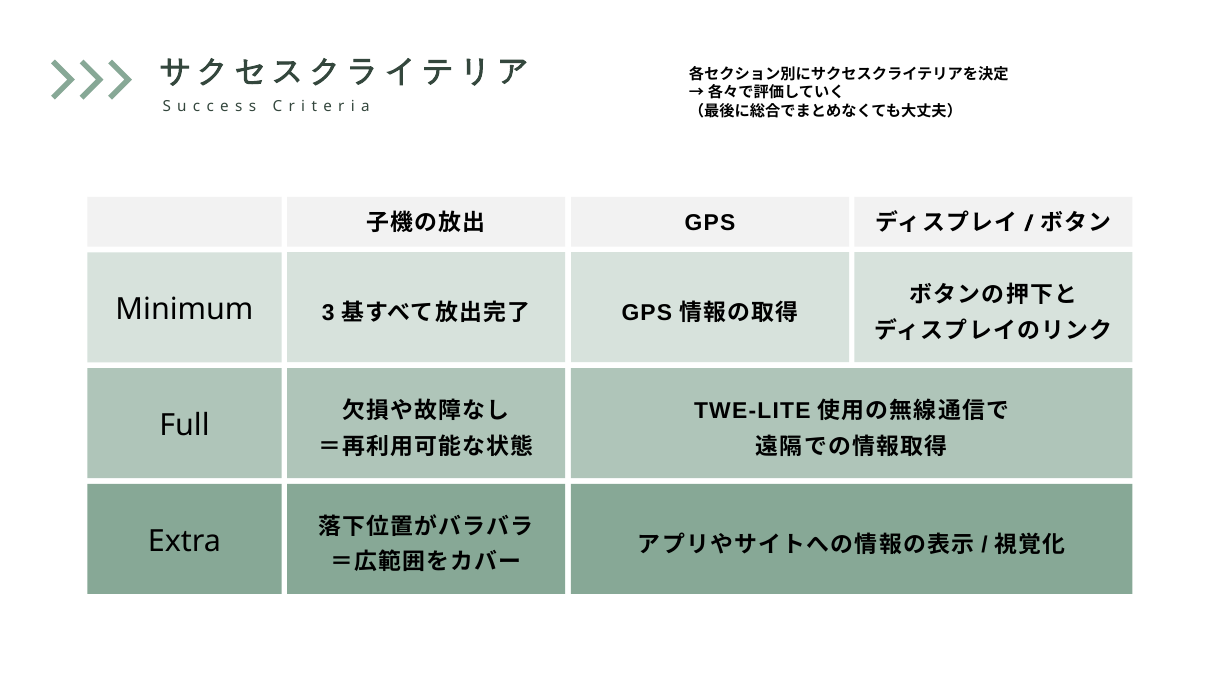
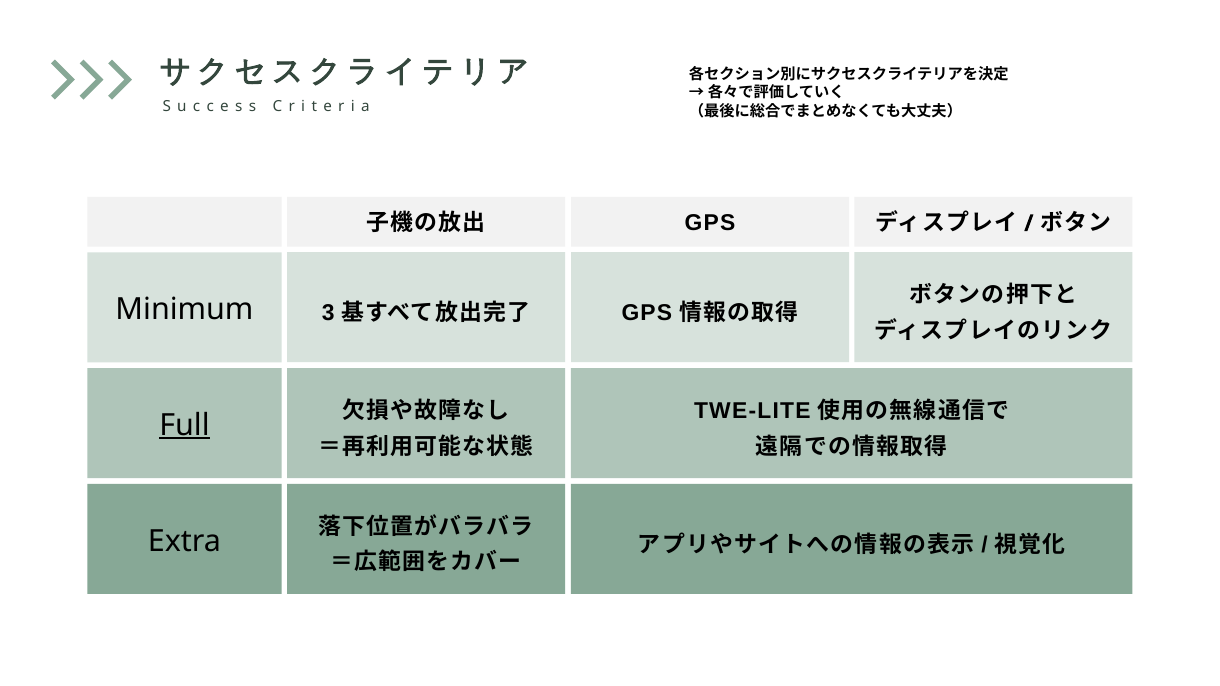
Full underline: none -> present (185, 425)
